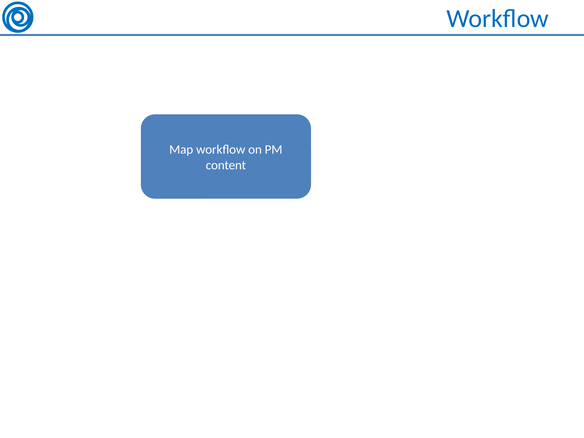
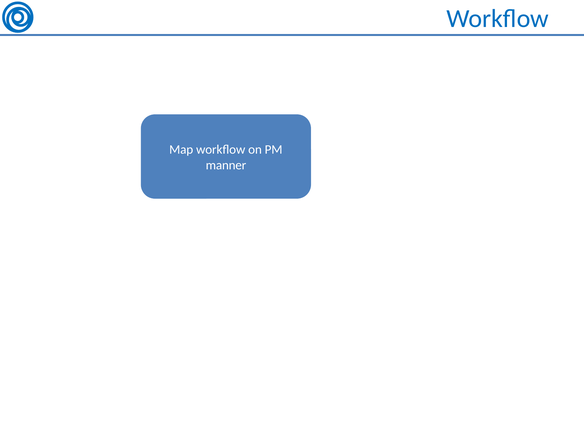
content: content -> manner (226, 165)
